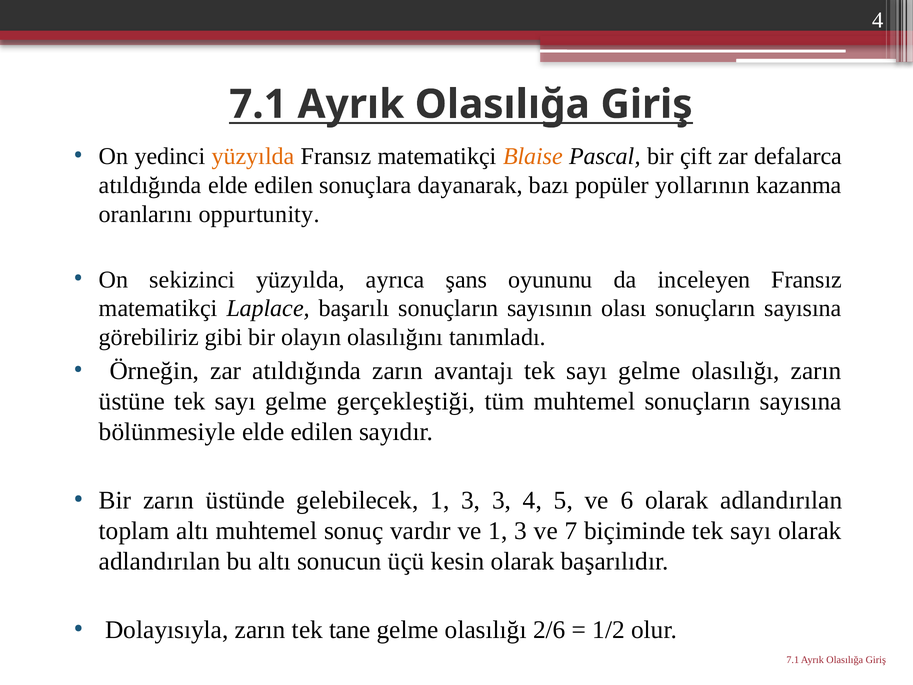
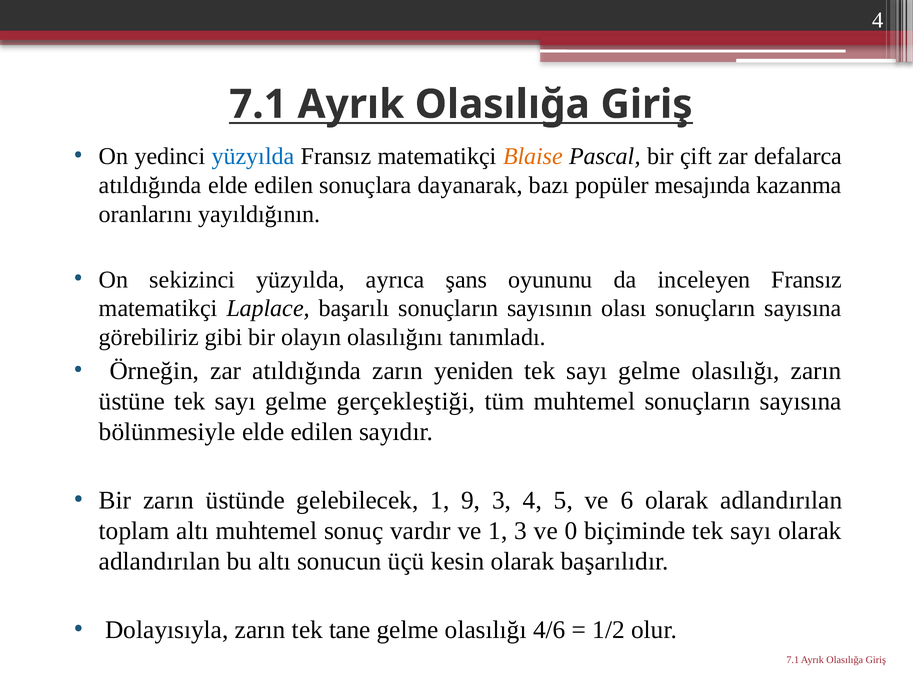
yüzyılda colour: orange -> blue (253, 156)
yollarının: yollarının -> mesajında (703, 185)
oppurtunity: oppurtunity -> yayıldığının (259, 214)
avantajı: avantajı -> yeniden (474, 371)
gelebilecek 1 3: 3 -> 9 (471, 500)
7: 7 -> 0 (571, 531)
2/6: 2/6 -> 4/6 (549, 630)
